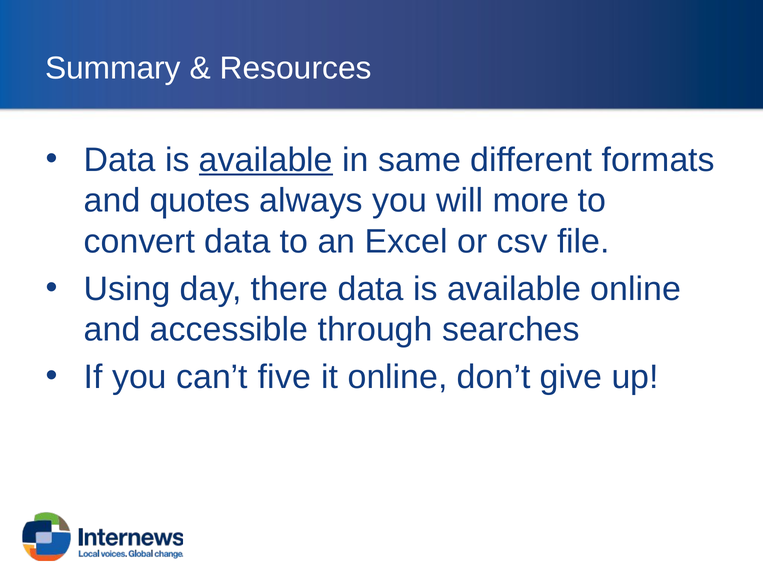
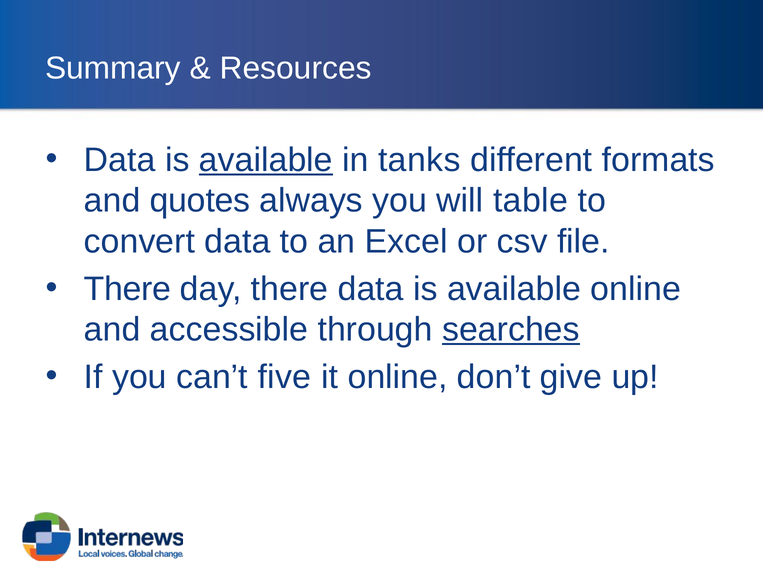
same: same -> tanks (419, 160)
more: more -> table (531, 201)
Using: Using -> There (127, 289)
searches underline: none -> present (511, 330)
